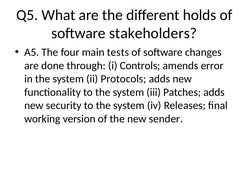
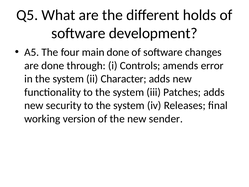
stakeholders: stakeholders -> development (153, 33)
main tests: tests -> done (118, 52)
Protocols: Protocols -> Character (124, 79)
